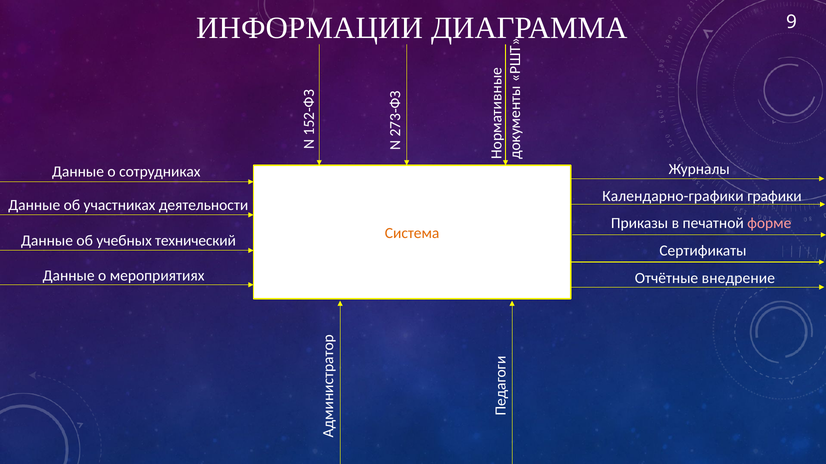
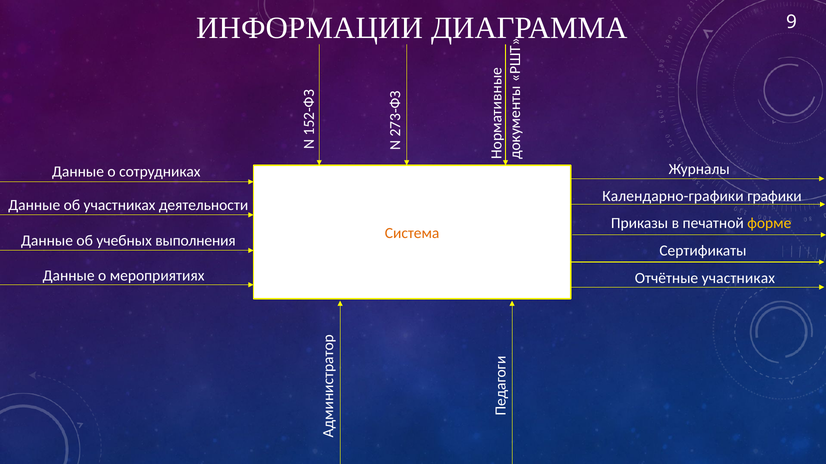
форме colour: pink -> yellow (769, 224)
технический: технический -> выполнения (195, 241)
Отчётные внедрение: внедрение -> участниках (738, 279)
